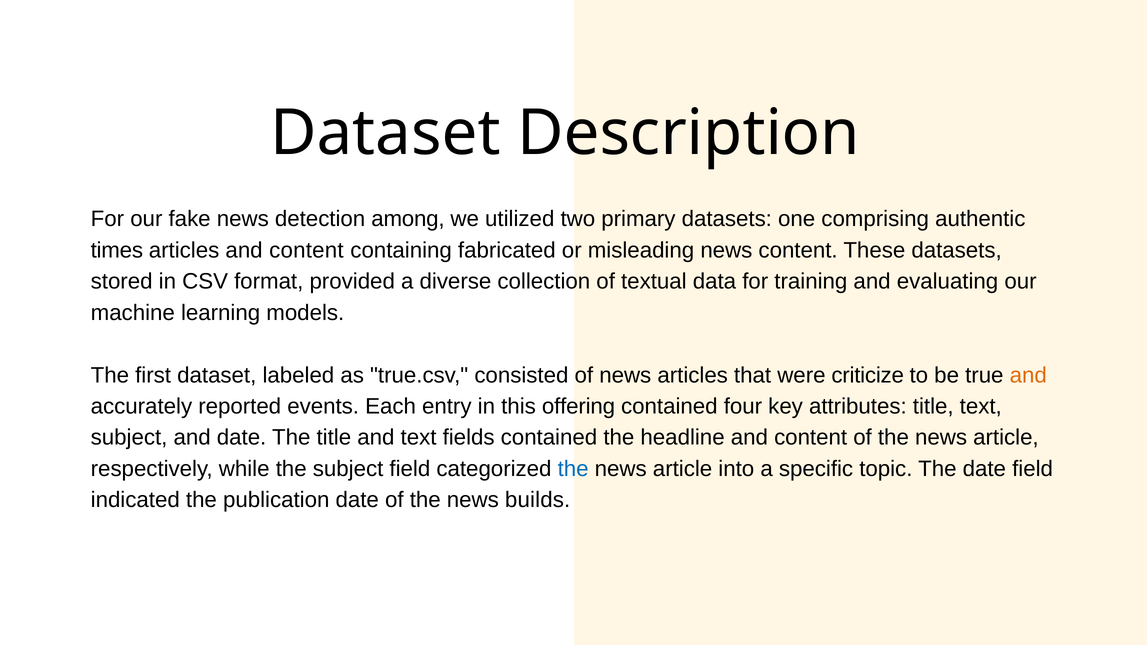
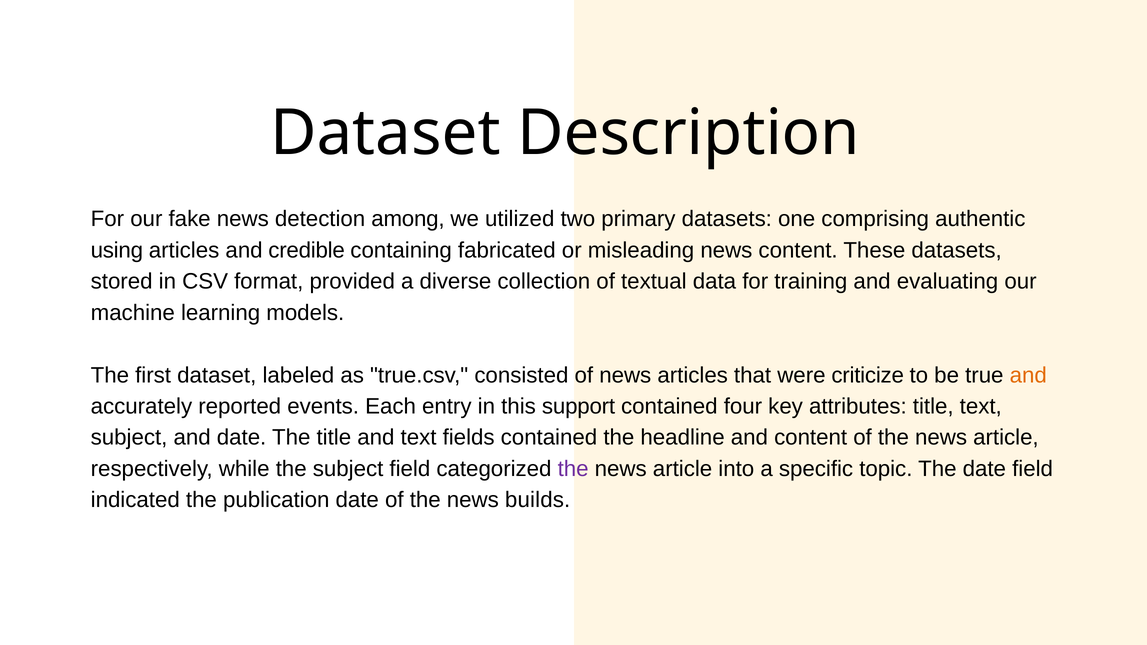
times: times -> using (117, 250)
articles and content: content -> credible (307, 250)
offering: offering -> support (579, 407)
the colour: blue -> purple (573, 469)
